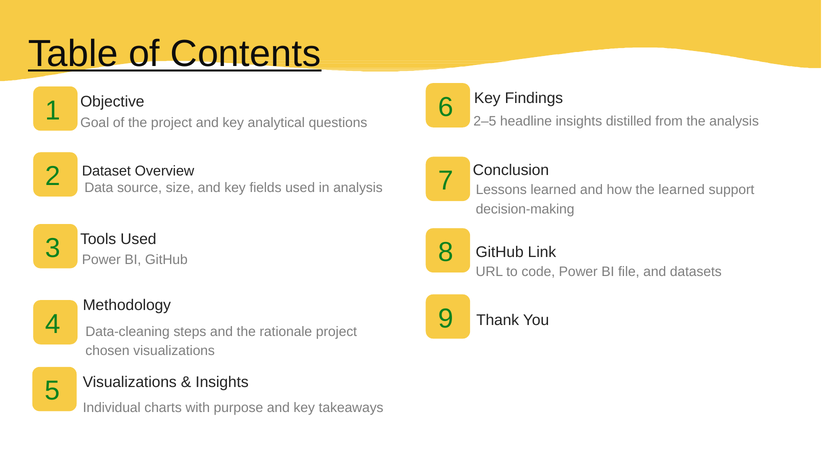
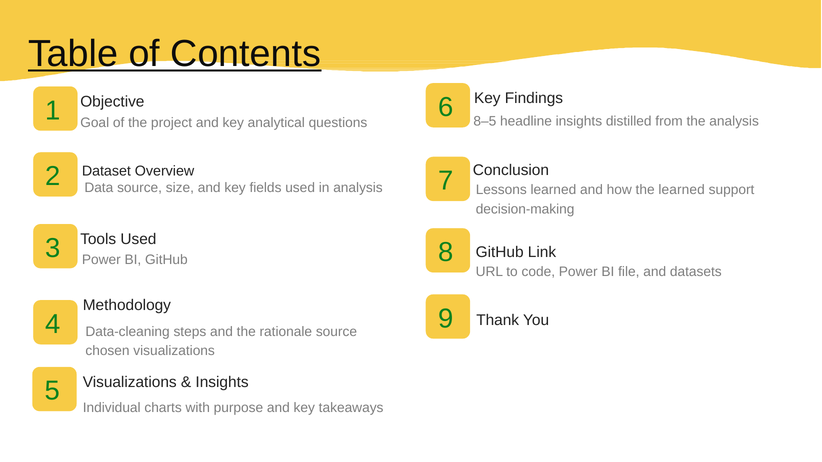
2–5: 2–5 -> 8–5 (485, 121)
rationale project: project -> source (336, 332)
